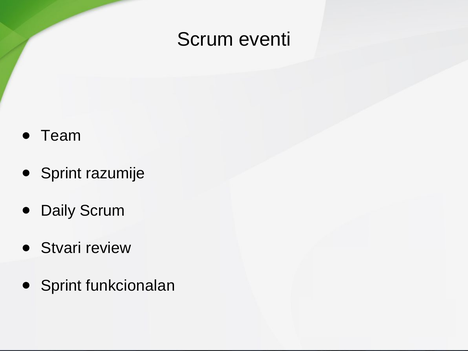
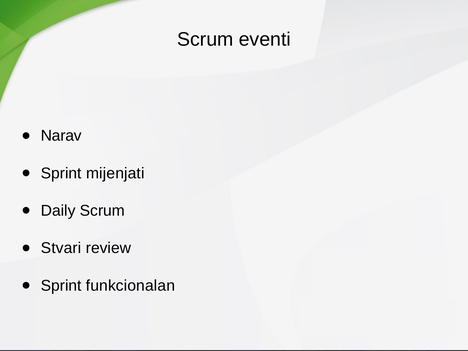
Team: Team -> Narav (61, 136)
razumije: razumije -> mijenjati (115, 173)
